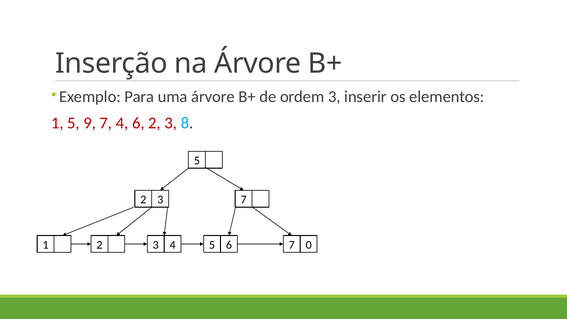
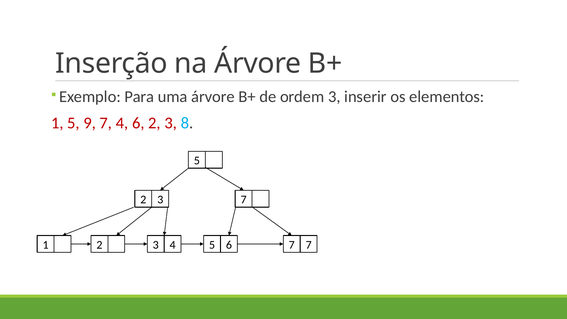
0: 0 -> 7 (309, 245)
